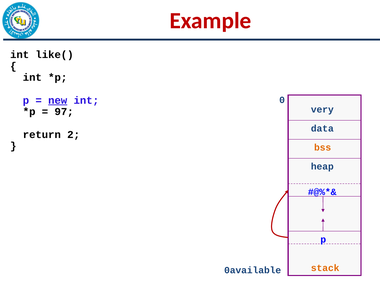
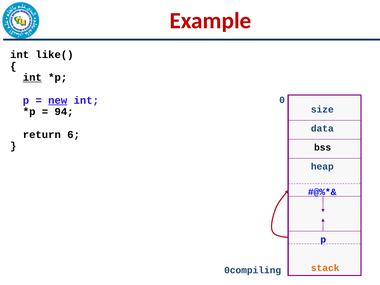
int underline: none -> present (32, 77)
very: very -> size (322, 110)
97: 97 -> 94 (64, 112)
2: 2 -> 6 (74, 135)
bss colour: orange -> black (323, 148)
0available: 0available -> 0compiling (253, 270)
